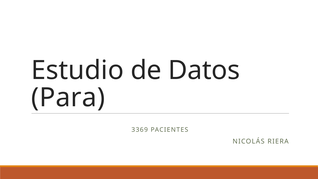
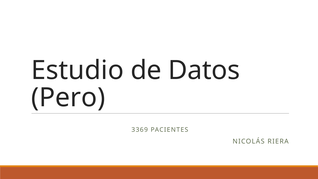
Para: Para -> Pero (68, 97)
